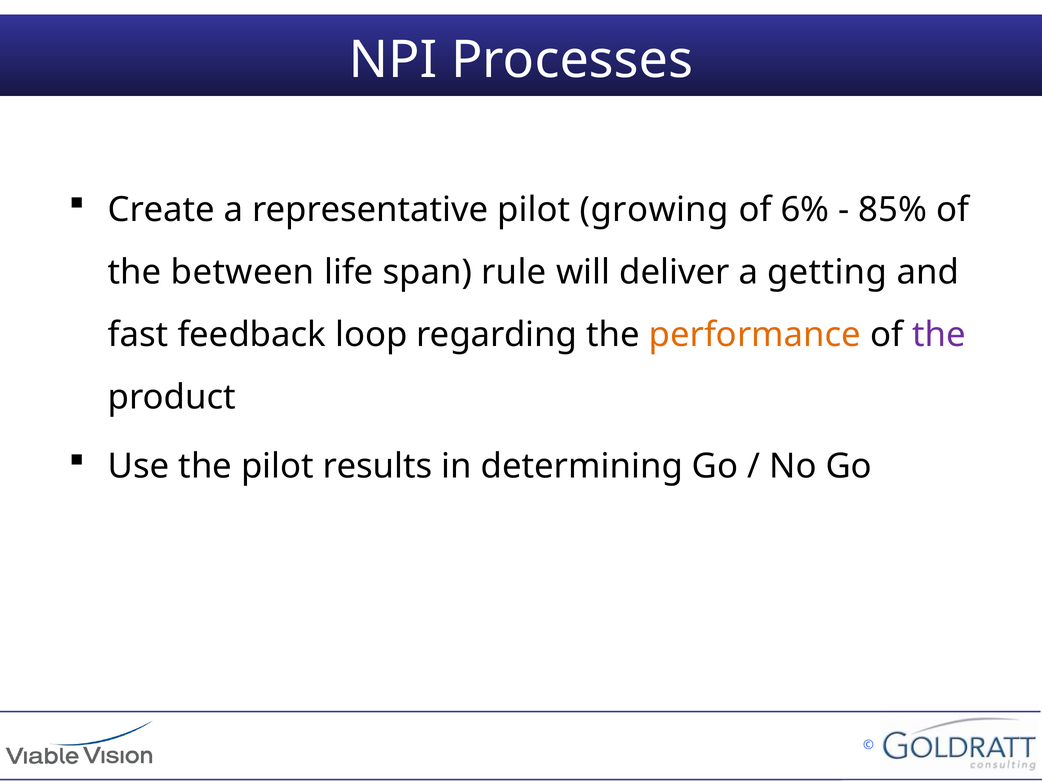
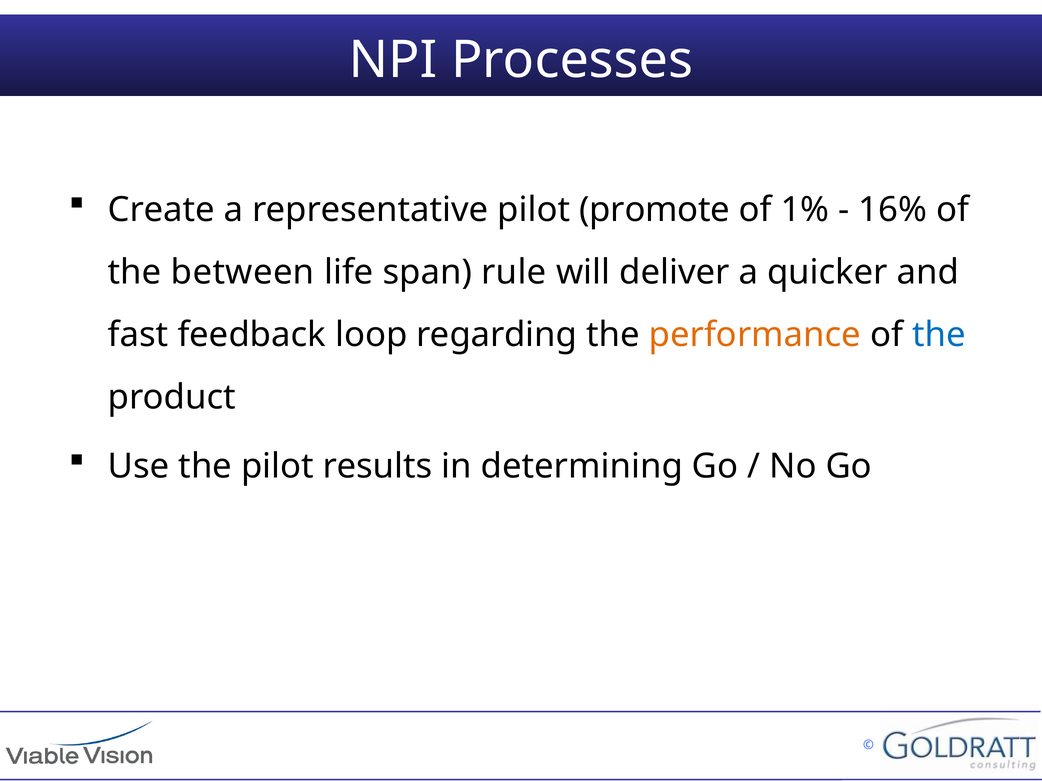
growing: growing -> promote (655, 210)
6%: 6% -> 1% (805, 210)
85%: 85% -> 16% (893, 210)
getting: getting -> quicker (827, 272)
the colour: purple -> blue (939, 335)
